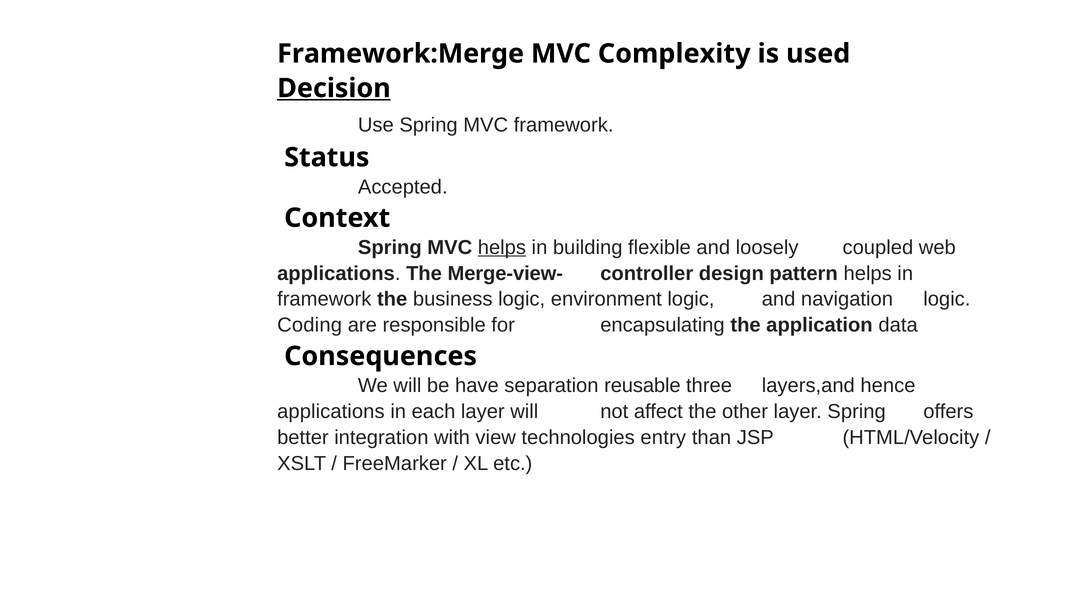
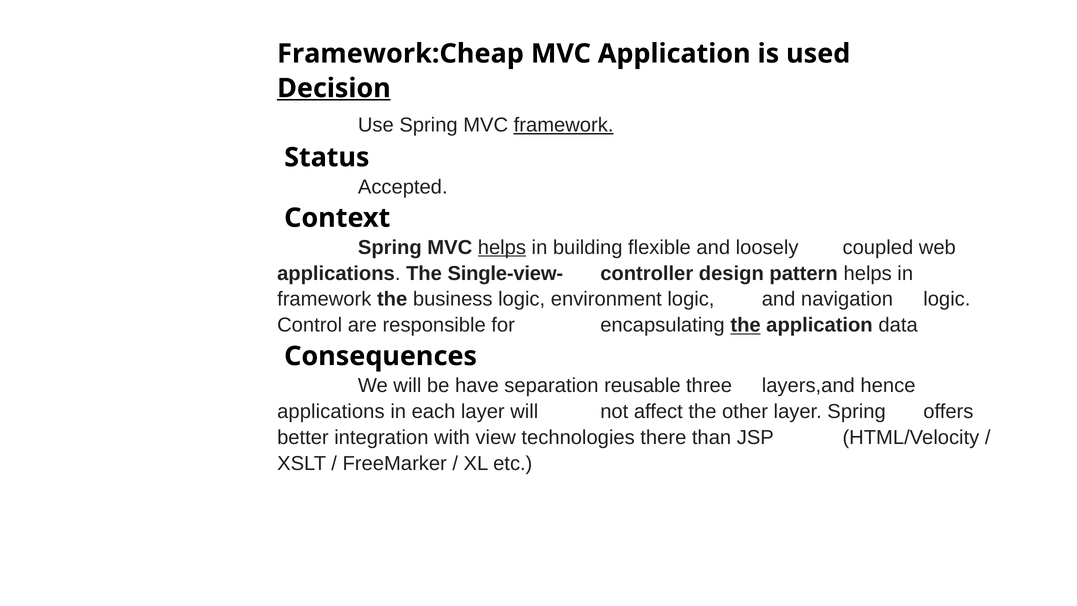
Framework:Merge: Framework:Merge -> Framework:Cheap (401, 54)
MVC Complexity: Complexity -> Application (674, 54)
framework underline: none -> present (564, 125)
Merge-view-: Merge-view- -> Single-view- (505, 273)
Coding: Coding -> Control (310, 325)
the underline: none -> present (746, 325)
entry: entry -> there (663, 437)
